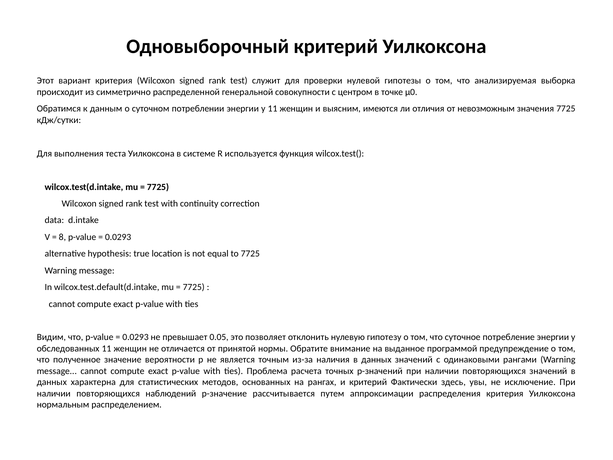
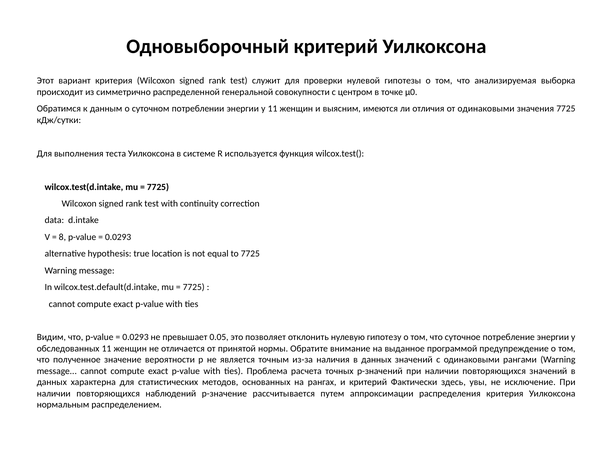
от невозможным: невозможным -> одинаковыми (486, 109)
